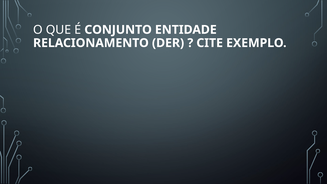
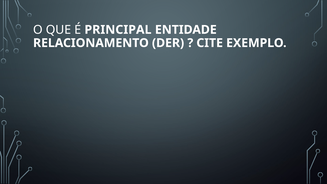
CONJUNTO: CONJUNTO -> PRINCIPAL (118, 30)
